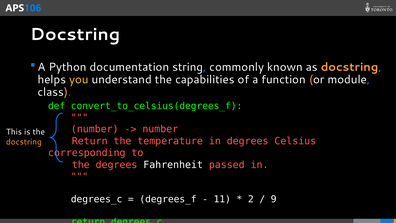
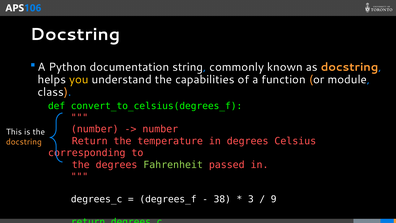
Fahrenheit colour: white -> light green (173, 165)
11: 11 -> 38 (222, 199)
2: 2 -> 3 (251, 199)
